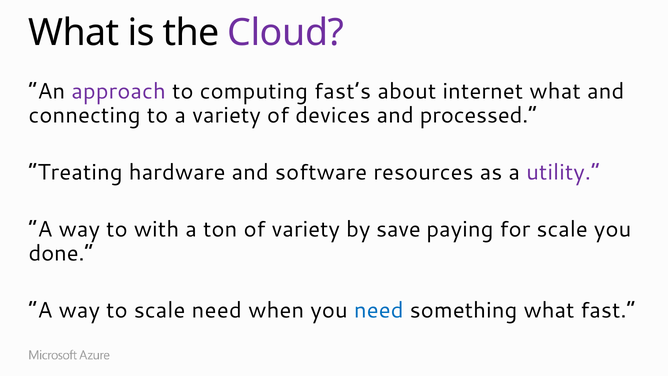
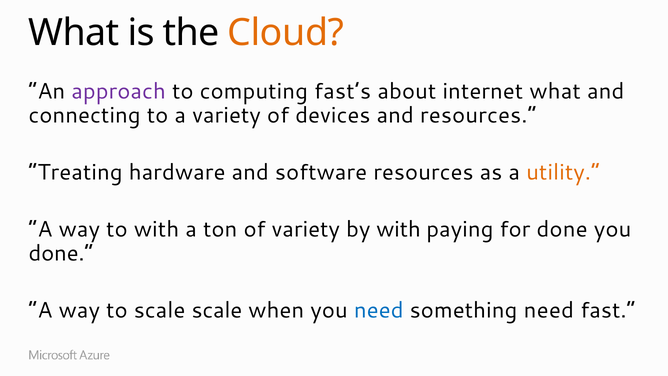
Cloud colour: purple -> orange (286, 33)
and processed: processed -> resources (478, 115)
utility colour: purple -> orange (563, 172)
by save: save -> with (398, 229)
for scale: scale -> done (562, 229)
scale need: need -> scale (217, 310)
something what: what -> need (549, 310)
